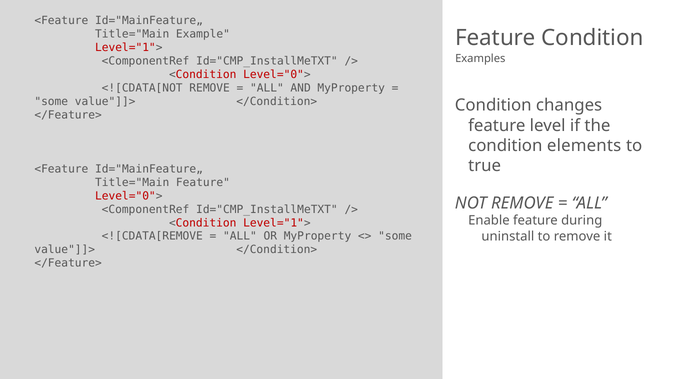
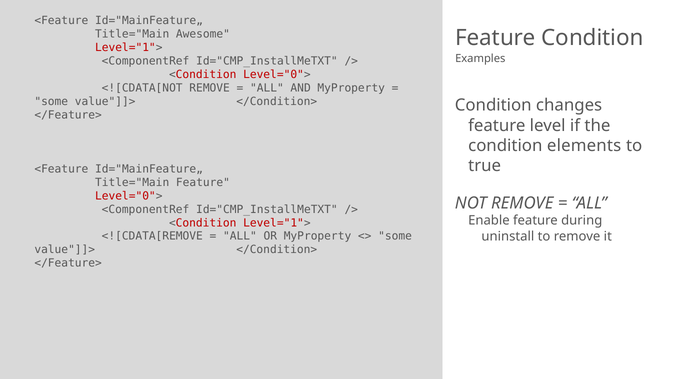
Example: Example -> Awesome (203, 34)
